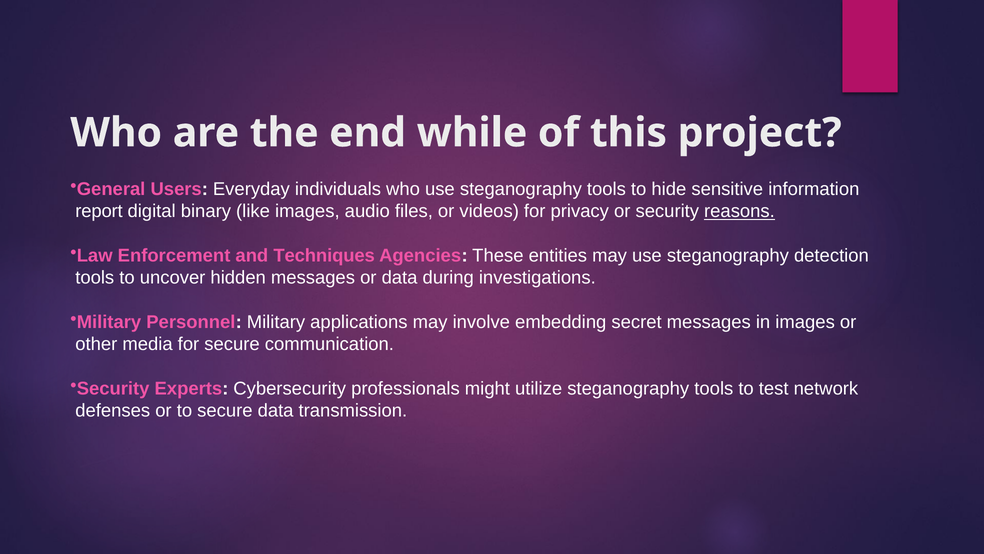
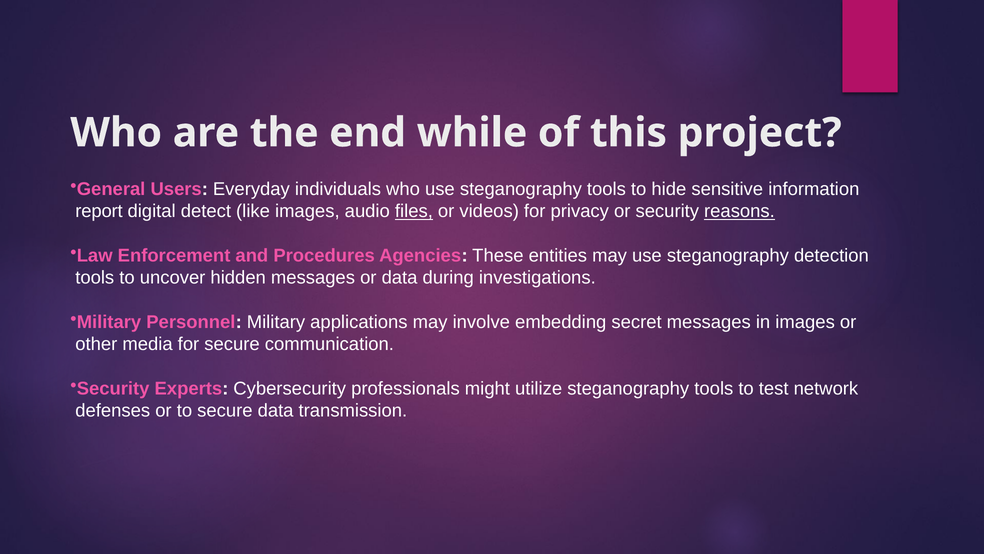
binary: binary -> detect (206, 211)
files underline: none -> present (414, 211)
Techniques: Techniques -> Procedures (324, 255)
